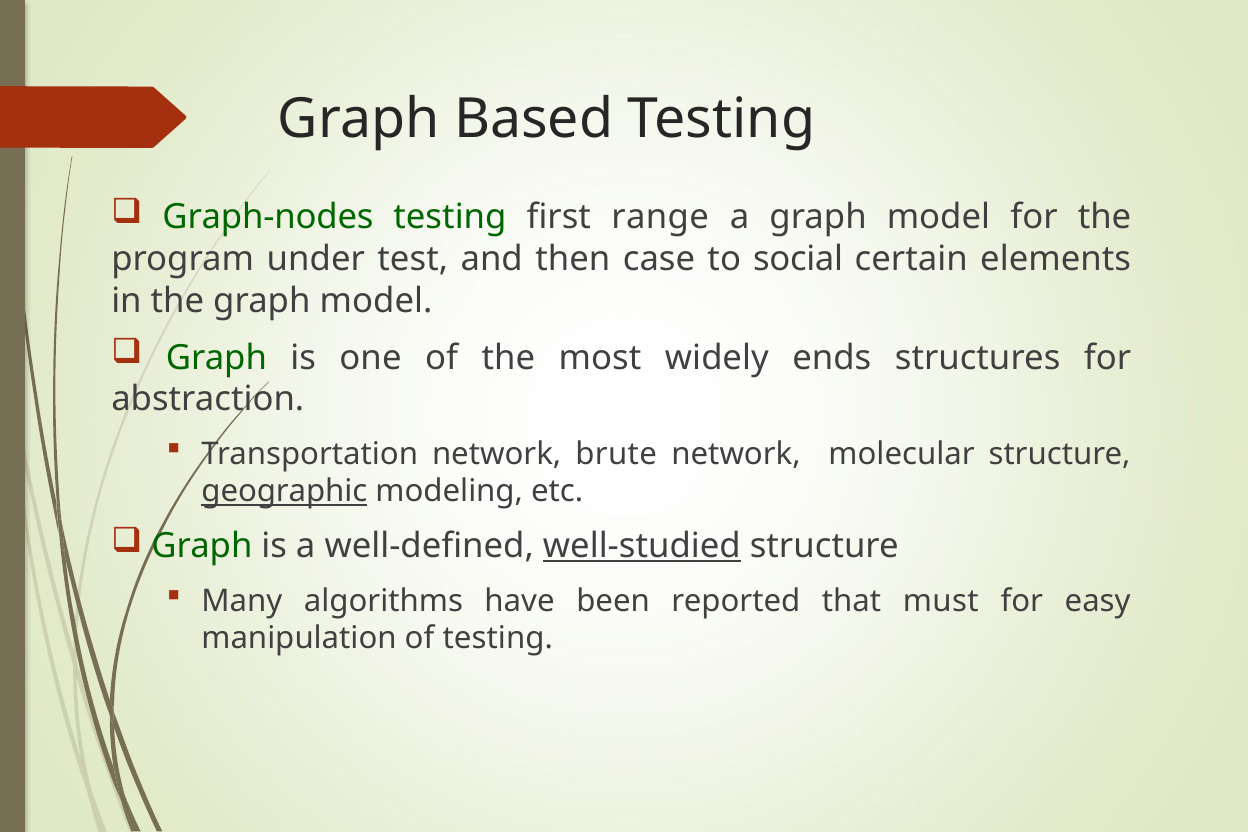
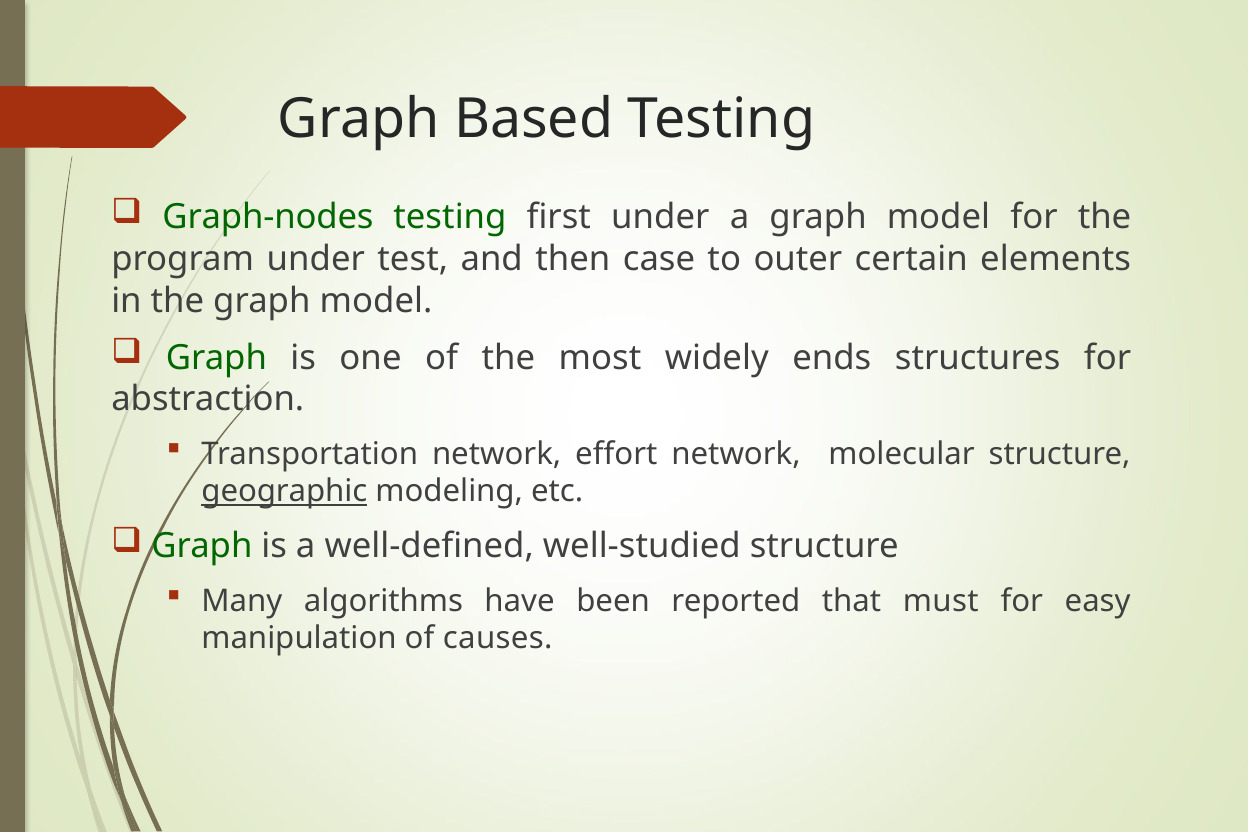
first range: range -> under (660, 217)
social: social -> outer (798, 259)
brute: brute -> effort (616, 454)
well-studied underline: present -> none (642, 546)
of testing: testing -> causes (498, 639)
